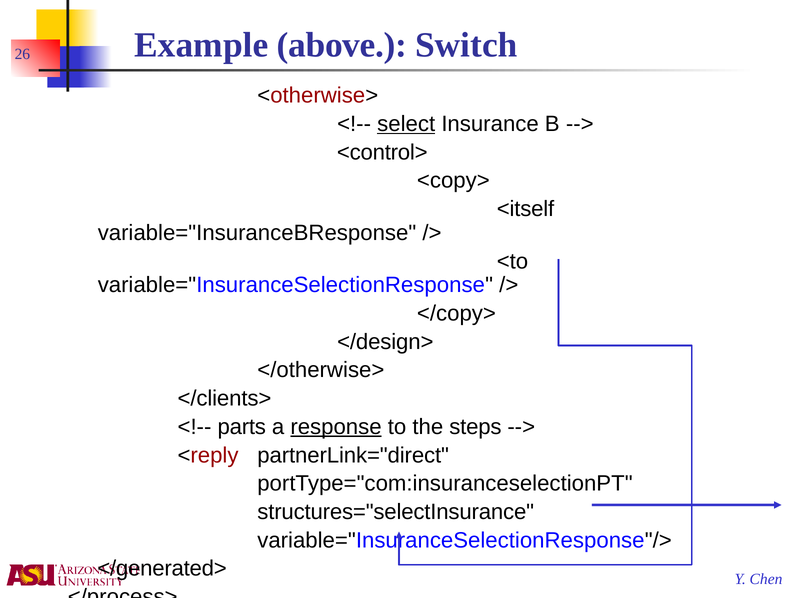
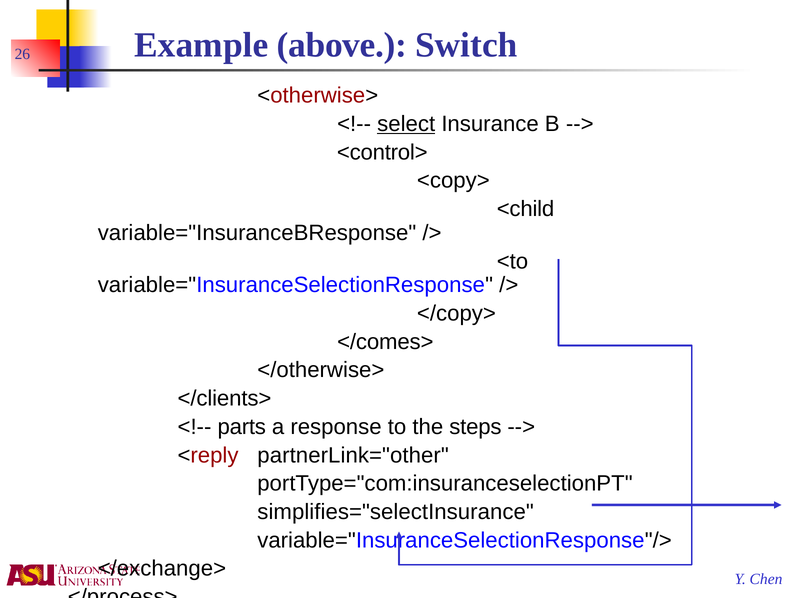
<itself: <itself -> <child (526, 209)
</design>: </design> -> </comes> (385, 342)
response underline: present -> none (336, 427)
partnerLink="direct: partnerLink="direct -> partnerLink="other (353, 456)
structures="selectInsurance: structures="selectInsurance -> simplifies="selectInsurance (396, 512)
</generated>: </generated> -> </exchange> (162, 569)
